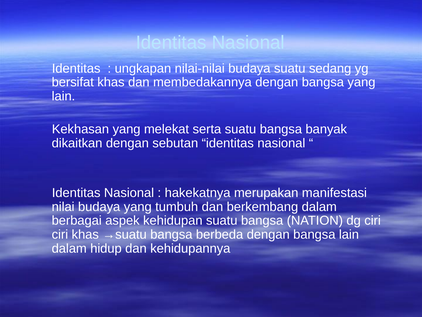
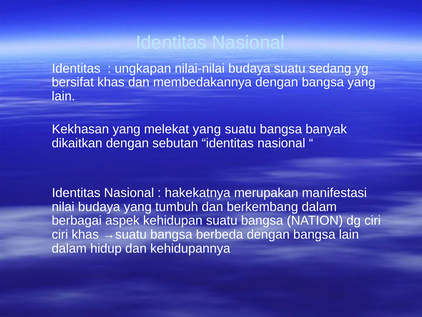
melekat serta: serta -> yang (207, 129)
